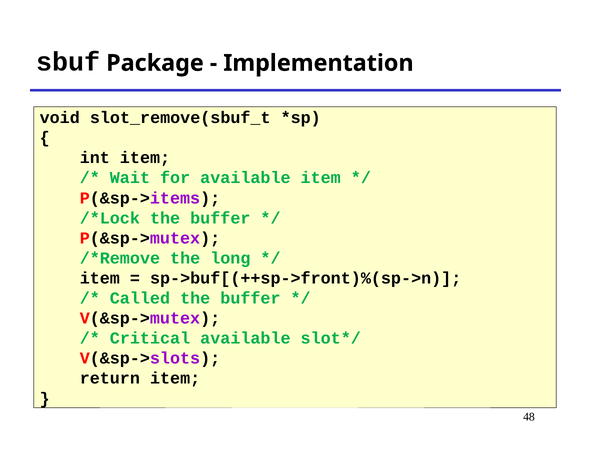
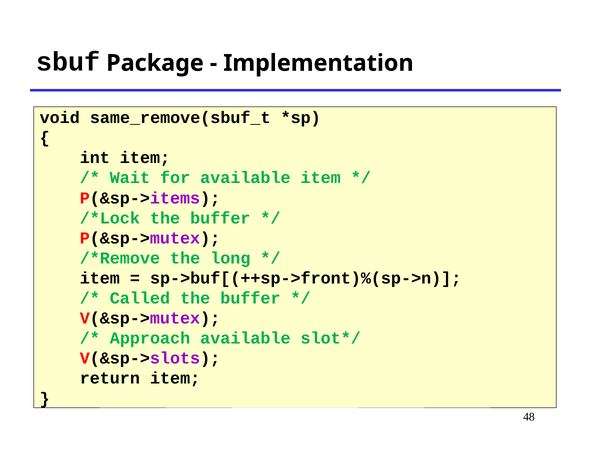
slot_remove(sbuf_t: slot_remove(sbuf_t -> same_remove(sbuf_t (180, 118)
Critical: Critical -> Approach (150, 338)
